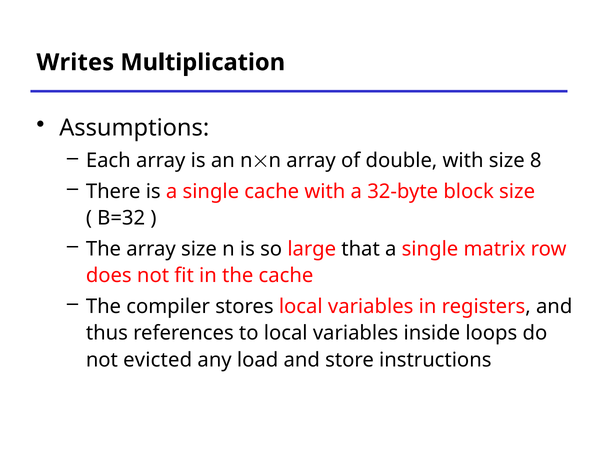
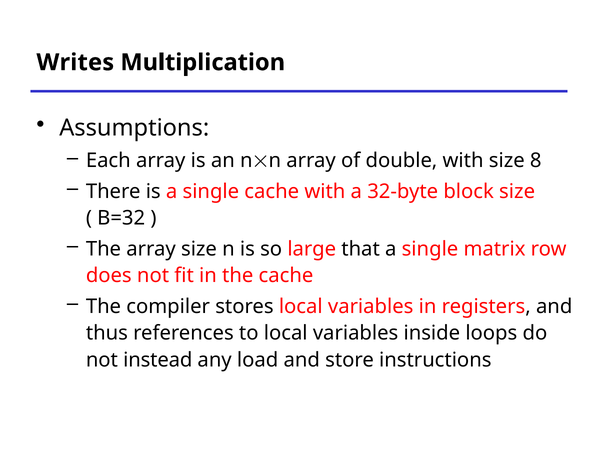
evicted: evicted -> instead (158, 360)
